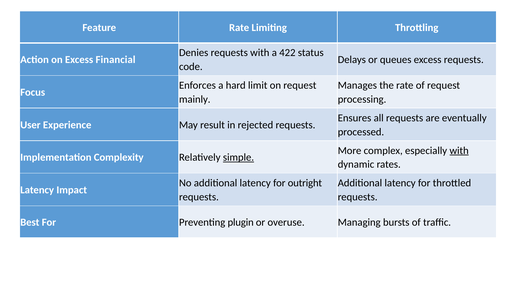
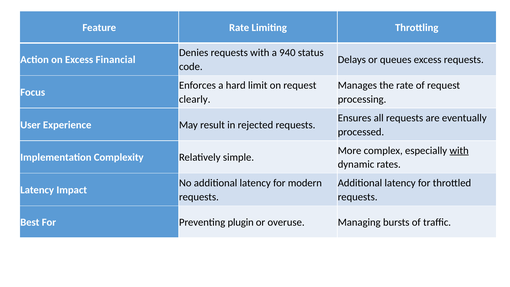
422: 422 -> 940 (287, 53)
mainly: mainly -> clearly (195, 99)
simple underline: present -> none (238, 157)
outright: outright -> modern (305, 183)
